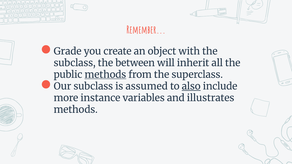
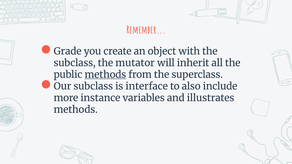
between: between -> mutator (135, 63)
assumed: assumed -> interface (147, 86)
also underline: present -> none (191, 86)
